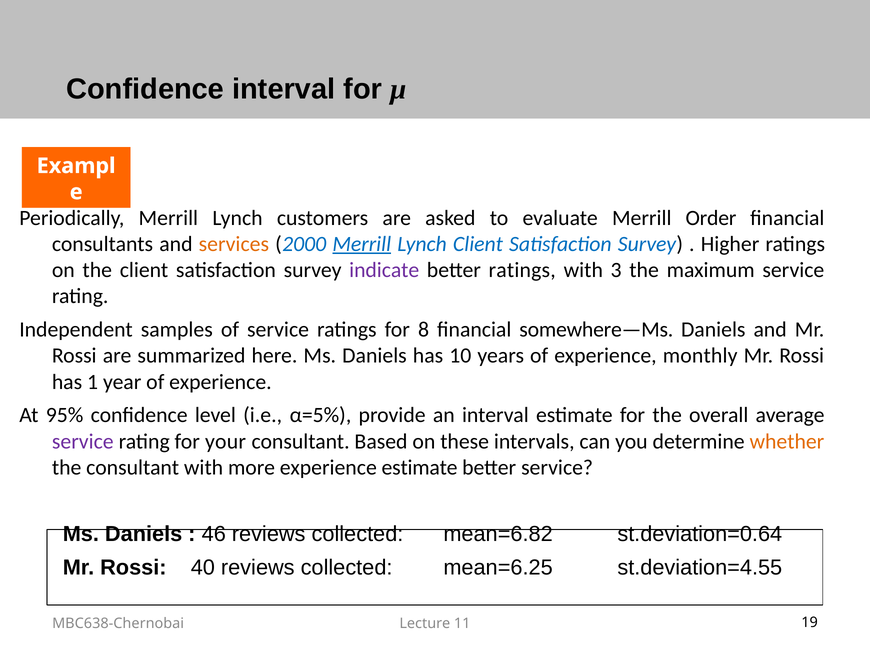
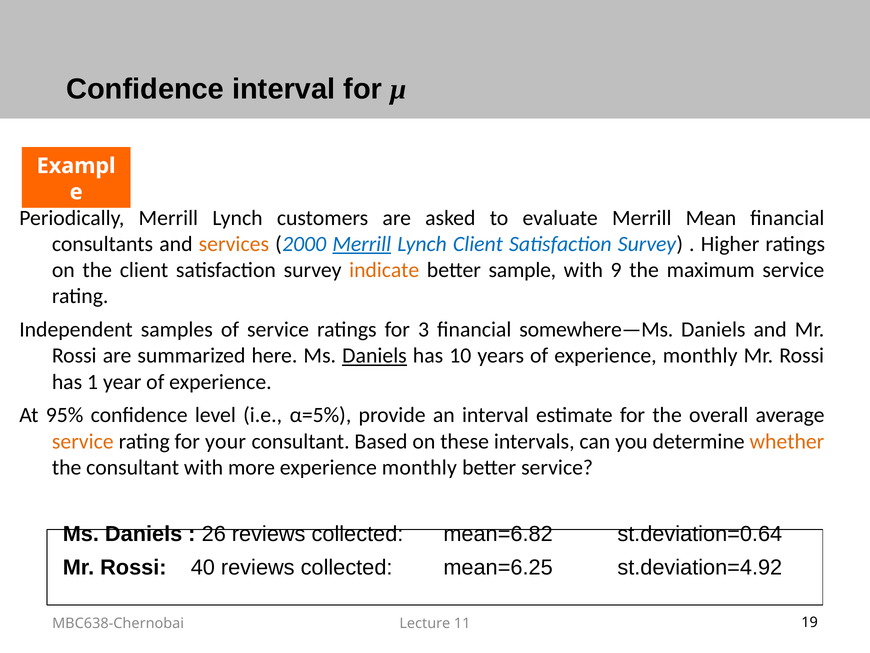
Order: Order -> Mean (711, 218)
indicate colour: purple -> orange (384, 270)
better ratings: ratings -> sample (522, 270)
3: 3 -> 9 (616, 270)
8: 8 -> 3 (424, 329)
Daniels underline: none -> present (374, 356)
service colour: purple -> orange (83, 441)
more experience estimate: estimate -> monthly (419, 467)
46: 46 -> 26 (214, 534)
st.deviation=4.55: st.deviation=4.55 -> st.deviation=4.92 (700, 567)
